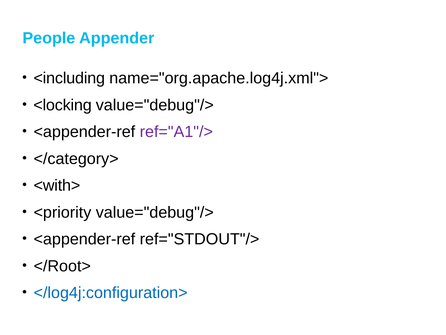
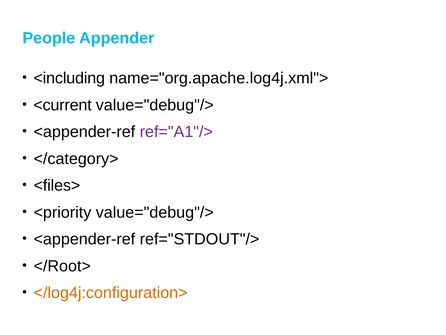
<locking: <locking -> <current (63, 105)
<with>: <with> -> <files> (57, 185)
</log4j:configuration> colour: blue -> orange (111, 293)
